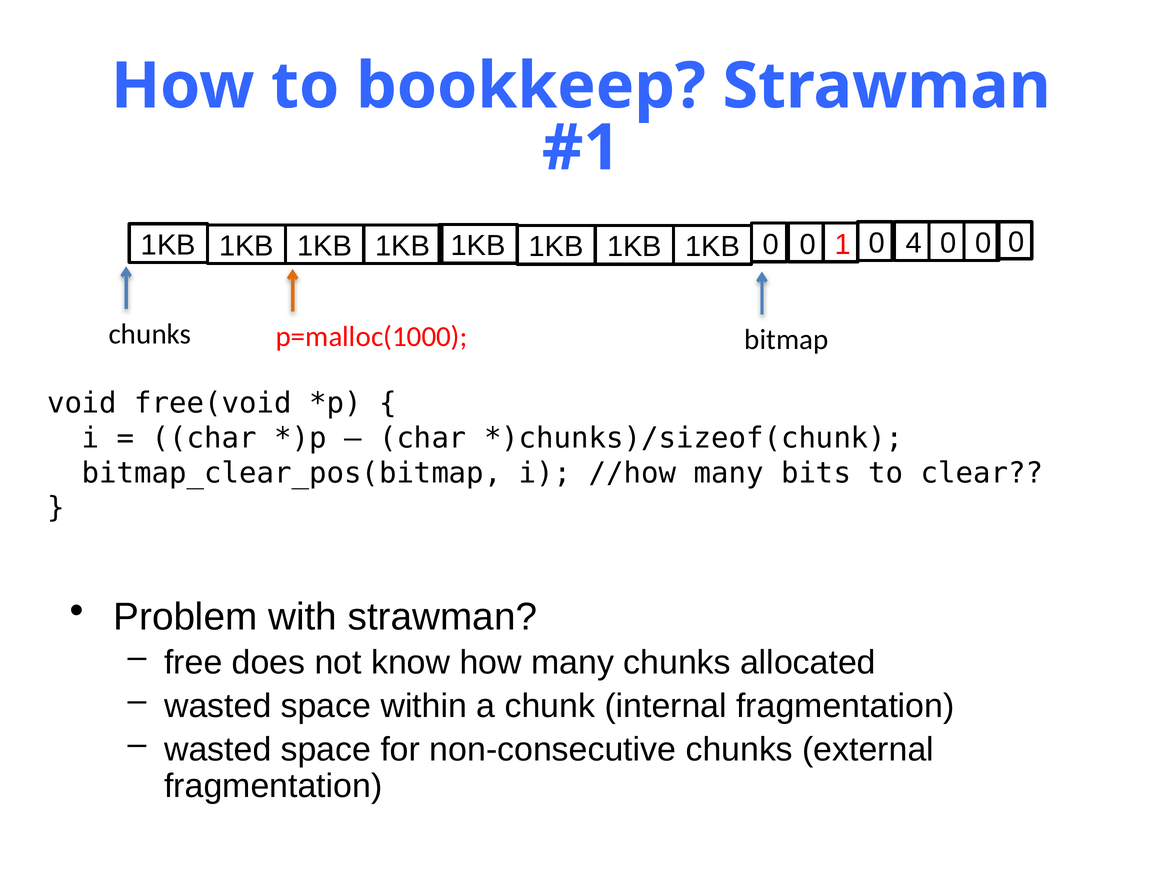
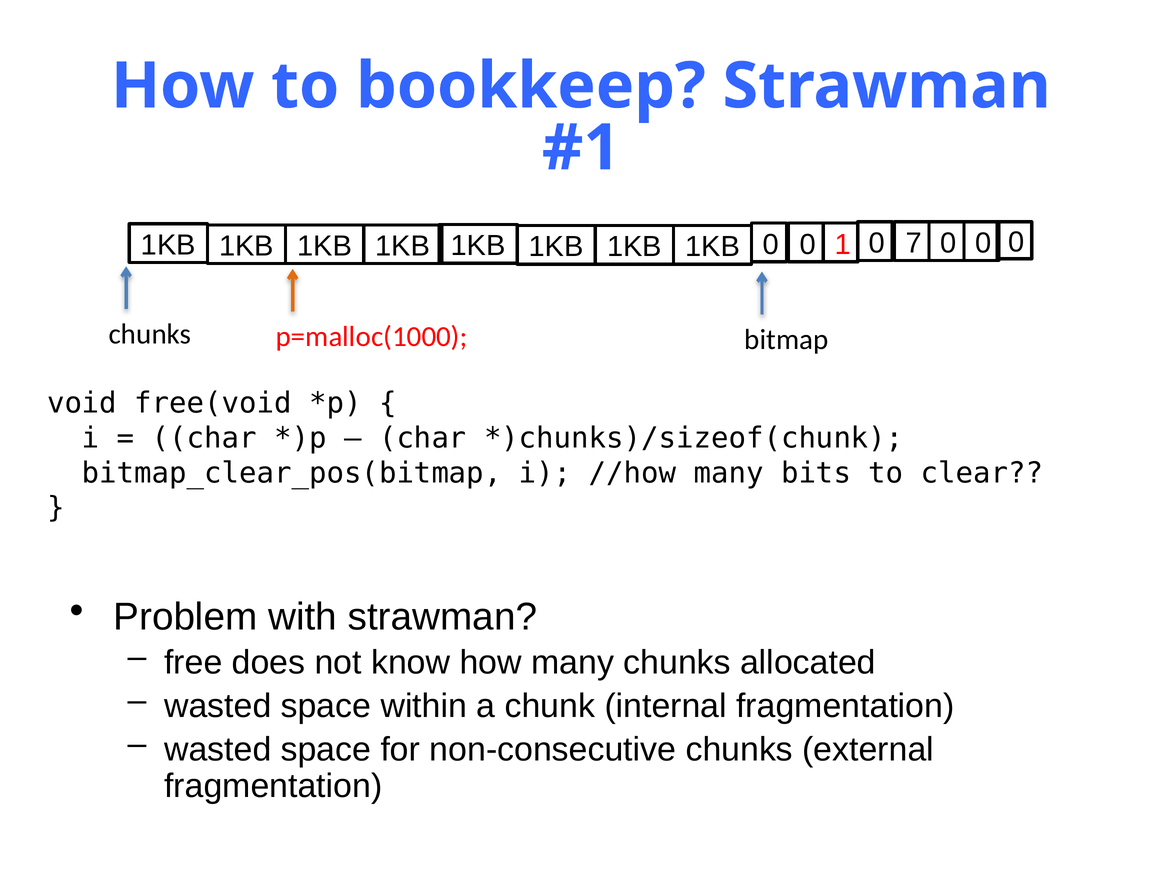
4: 4 -> 7 (914, 243)
